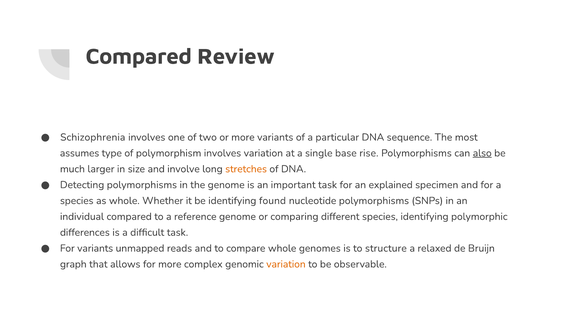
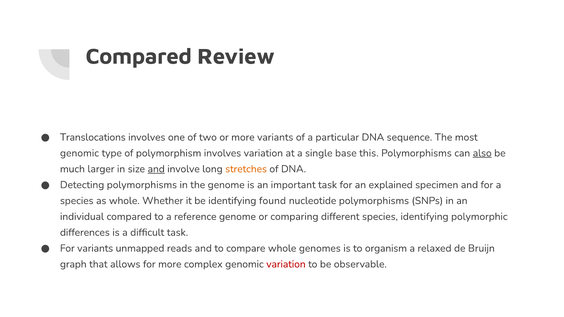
Schizophrenia: Schizophrenia -> Translocations (93, 137)
assumes: assumes -> genomic (79, 153)
rise: rise -> this (369, 153)
and underline: none -> present (156, 169)
structure: structure -> organism (386, 248)
variation colour: orange -> red (286, 264)
